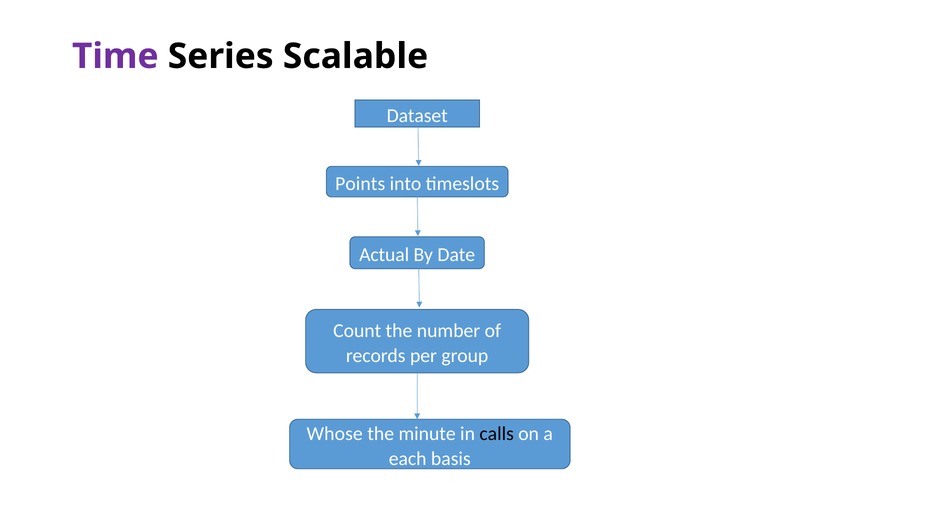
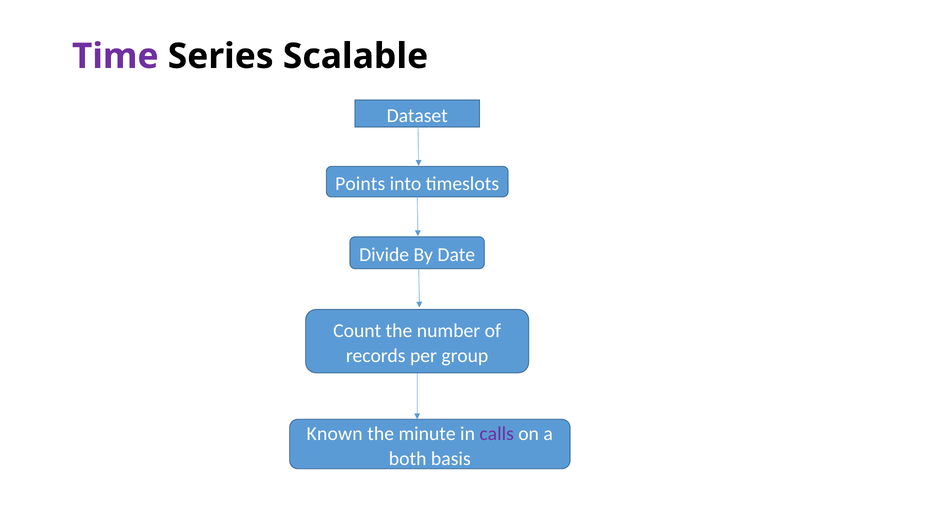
Actual: Actual -> Divide (384, 255)
Whose: Whose -> Known (335, 434)
calls colour: black -> purple (497, 434)
each: each -> both (408, 459)
